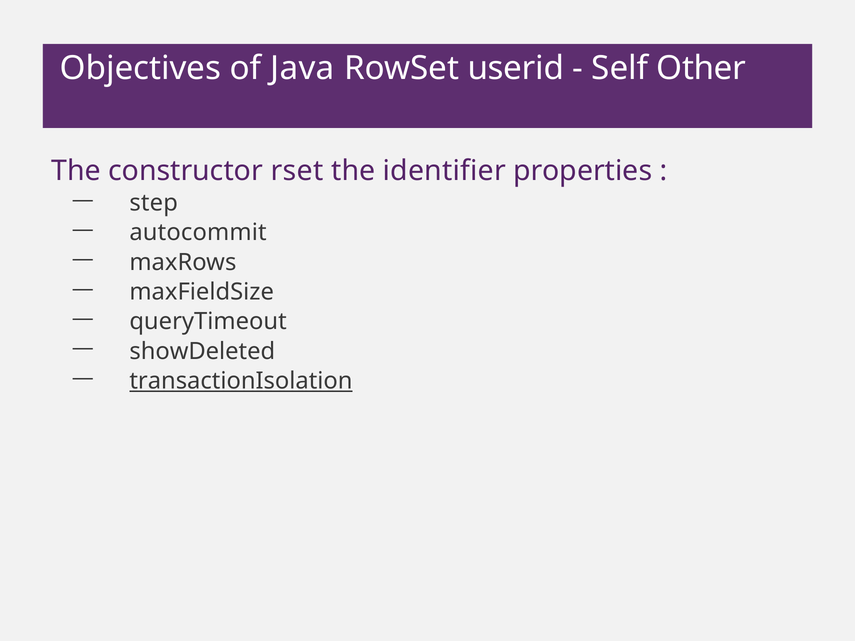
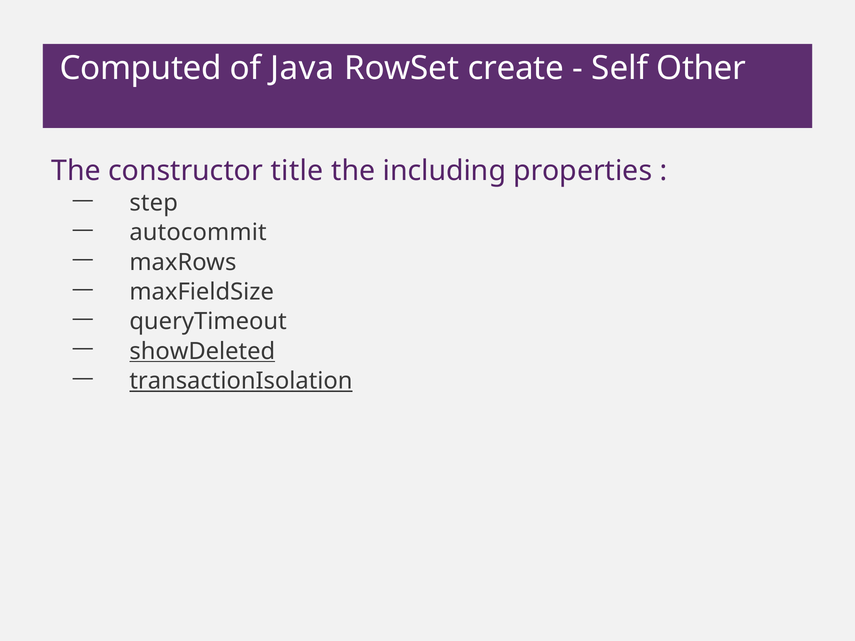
Objectives: Objectives -> Computed (141, 68)
userid: userid -> create (516, 68)
rset: rset -> title (297, 171)
identifier: identifier -> including (444, 171)
showDeleted underline: none -> present (202, 351)
